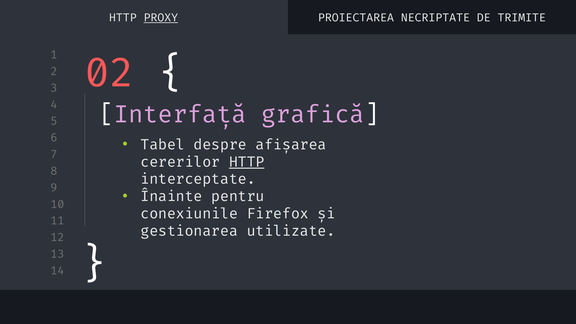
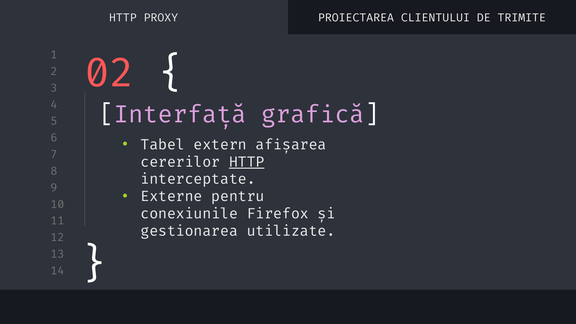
PROXY underline: present -> none (161, 18)
NECRIPTATE: NECRIPTATE -> CLIENTULUI (435, 18)
despre: despre -> extern (220, 145)
Înainte: Înainte -> Externe (171, 197)
